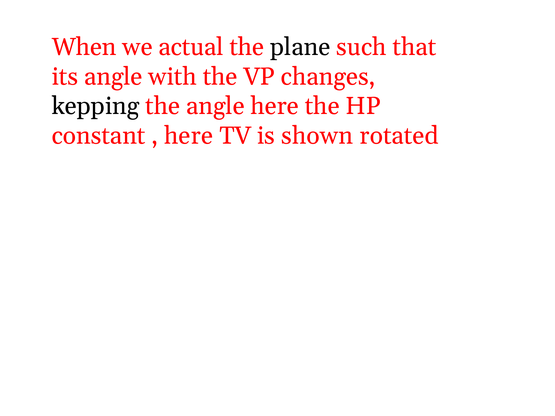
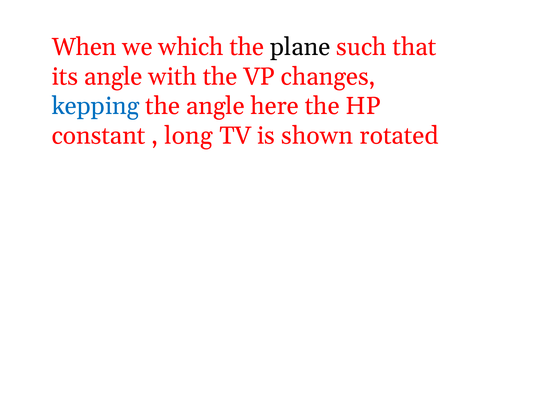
actual: actual -> which (191, 47)
kepping colour: black -> blue (96, 106)
here: here -> long (189, 136)
